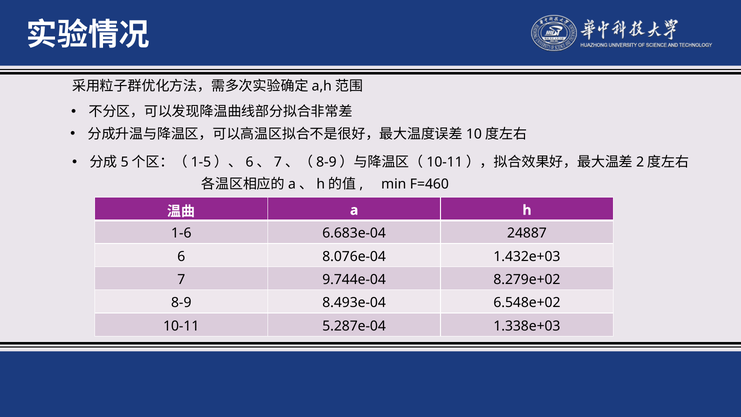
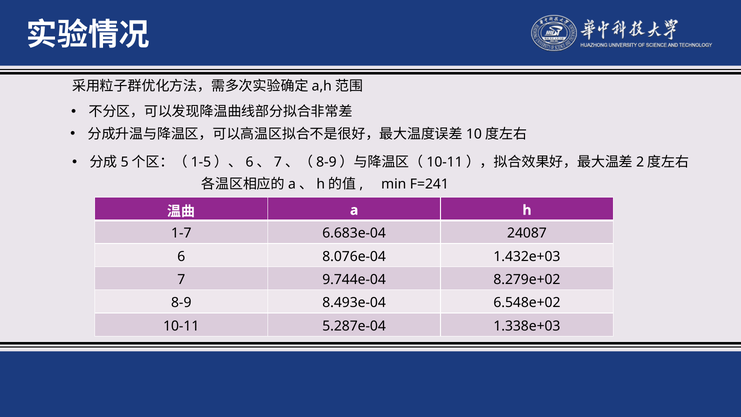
F=460: F=460 -> F=241 (429, 184)
1-6: 1-6 -> 1-7 (181, 233)
24887: 24887 -> 24087 (527, 233)
